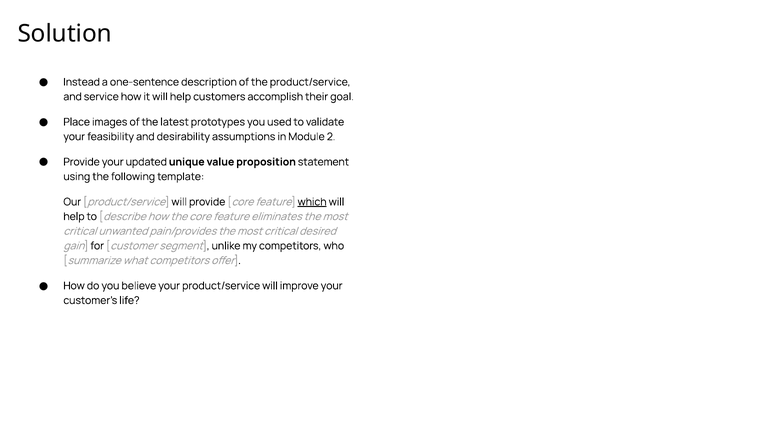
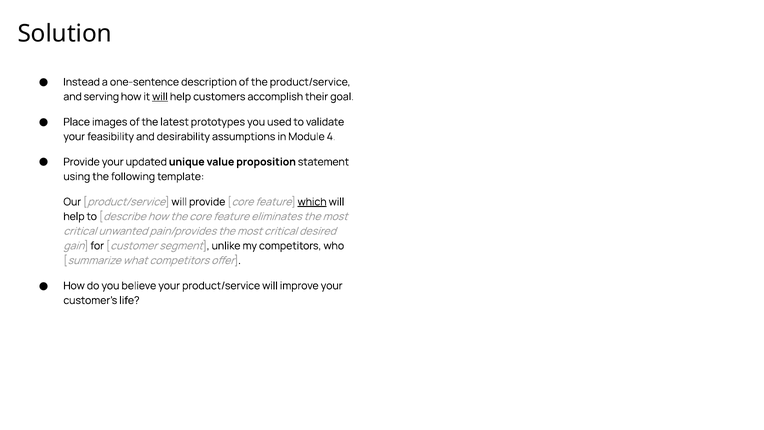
service: service -> serving (101, 97)
will underline: none -> present (160, 97)
2: 2 -> 4 (331, 137)
